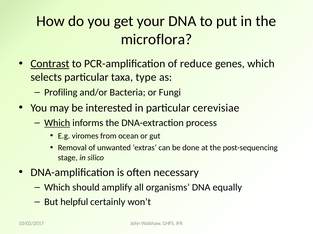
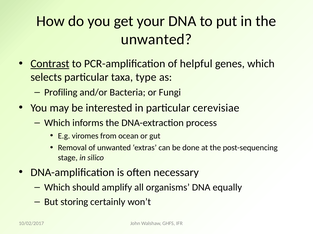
microflora: microflora -> unwanted (156, 39)
reduce: reduce -> helpful (196, 64)
Which underline: present -> none (57, 123)
helpful: helpful -> storing (74, 202)
